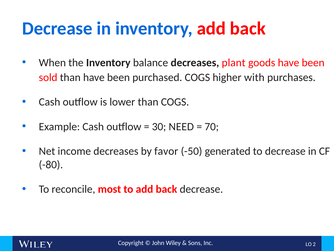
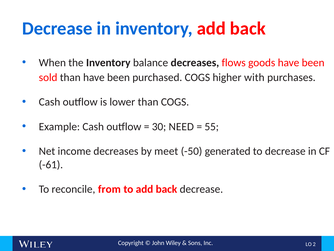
plant: plant -> flows (234, 62)
70: 70 -> 55 (212, 126)
favor: favor -> meet (166, 151)
-80: -80 -> -61 (51, 164)
most: most -> from (109, 189)
